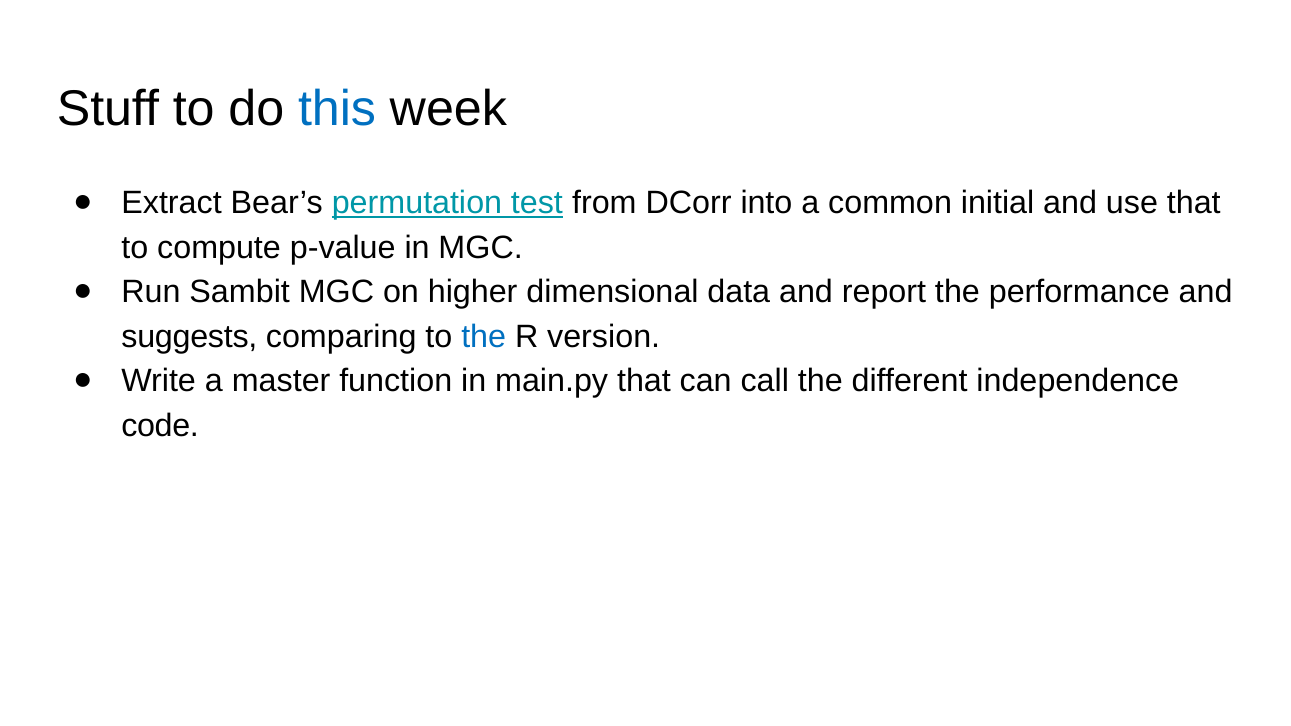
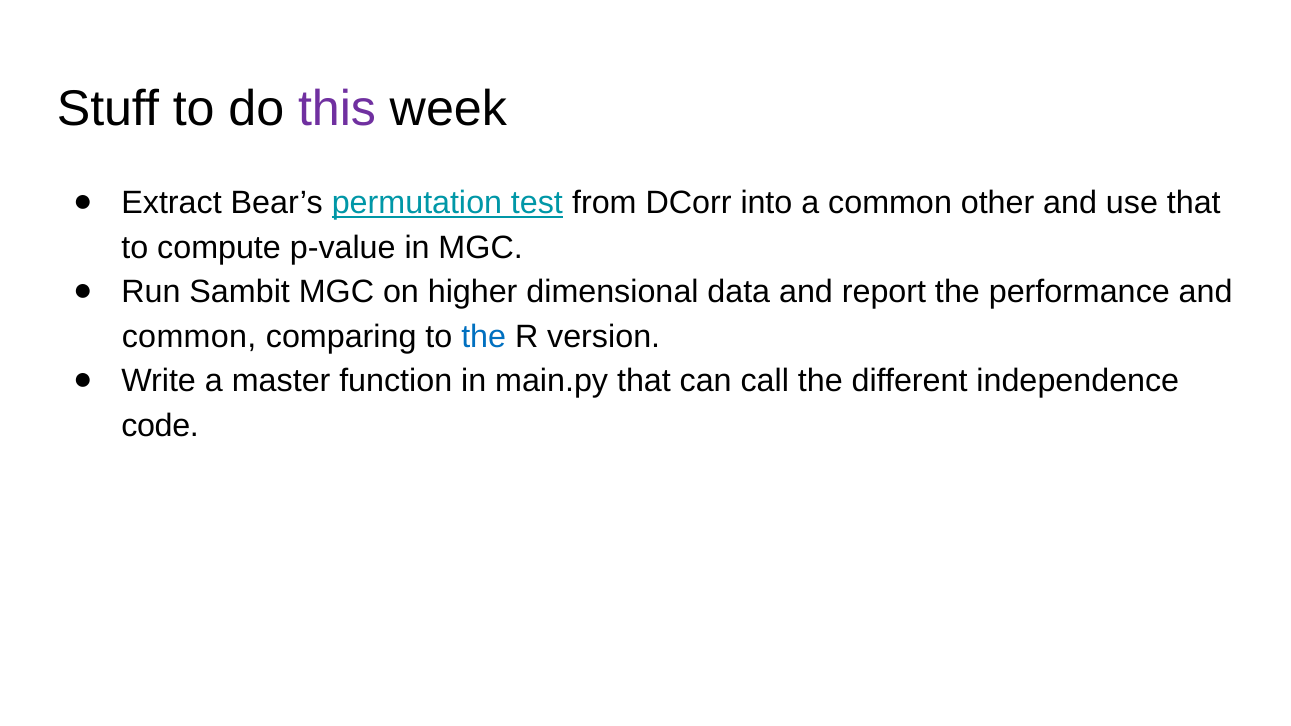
this colour: blue -> purple (337, 109)
initial: initial -> other (998, 203)
suggests: suggests -> common (189, 337)
